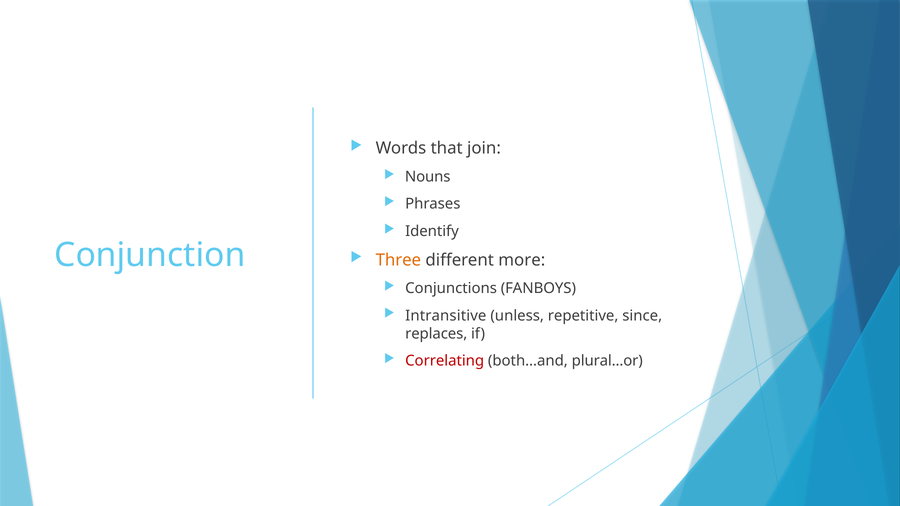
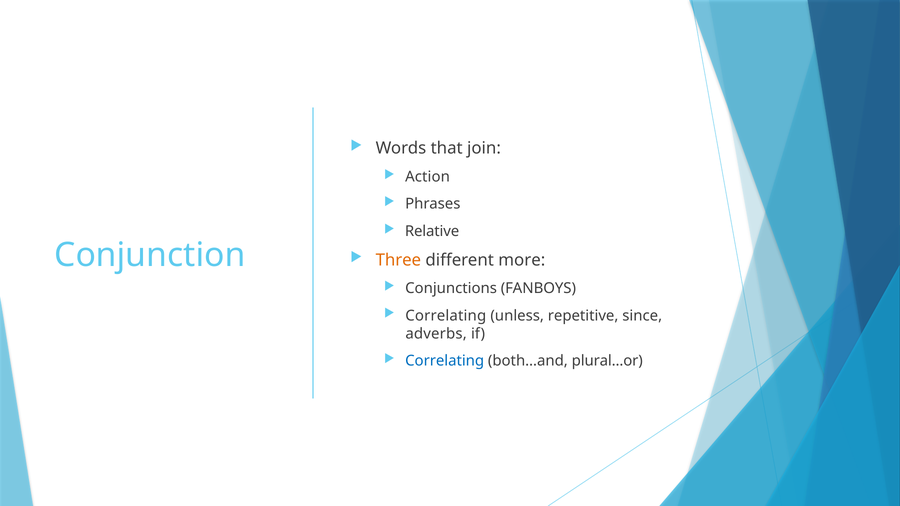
Nouns: Nouns -> Action (428, 177)
Identify: Identify -> Relative (432, 231)
Intransitive: Intransitive -> Correlating (446, 316)
replaces: replaces -> adverbs (436, 334)
Correlating colour: red -> blue (445, 361)
